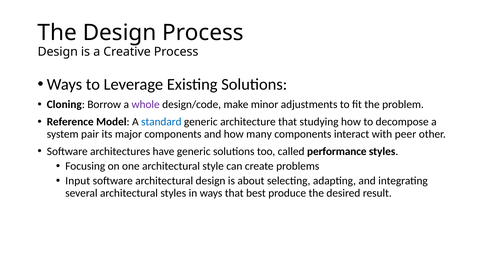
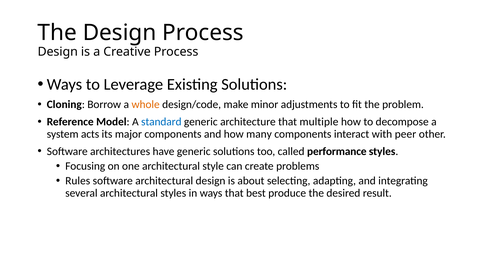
whole colour: purple -> orange (146, 105)
studying: studying -> multiple (319, 122)
pair: pair -> acts (90, 134)
Input: Input -> Rules (78, 181)
